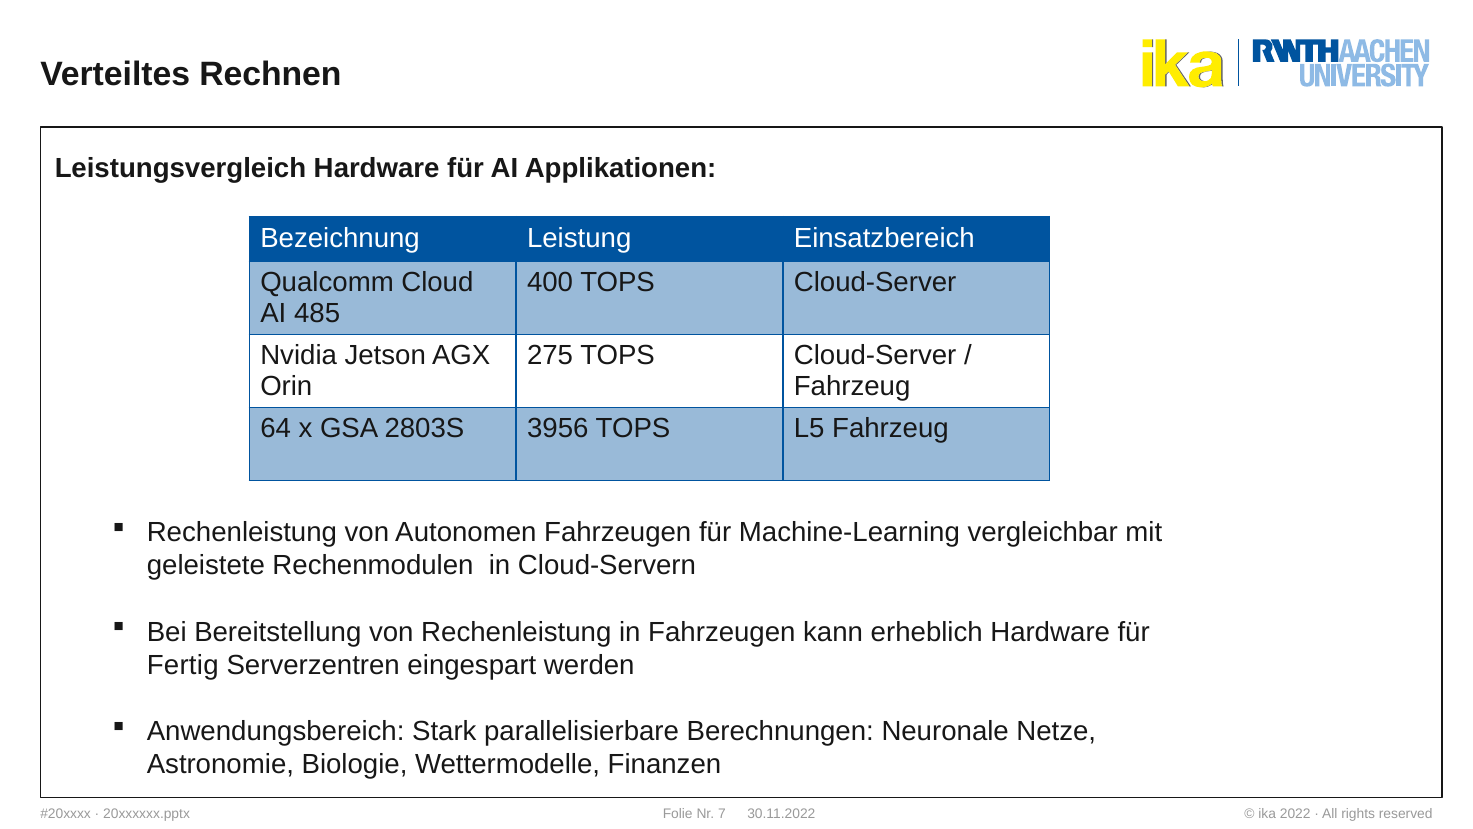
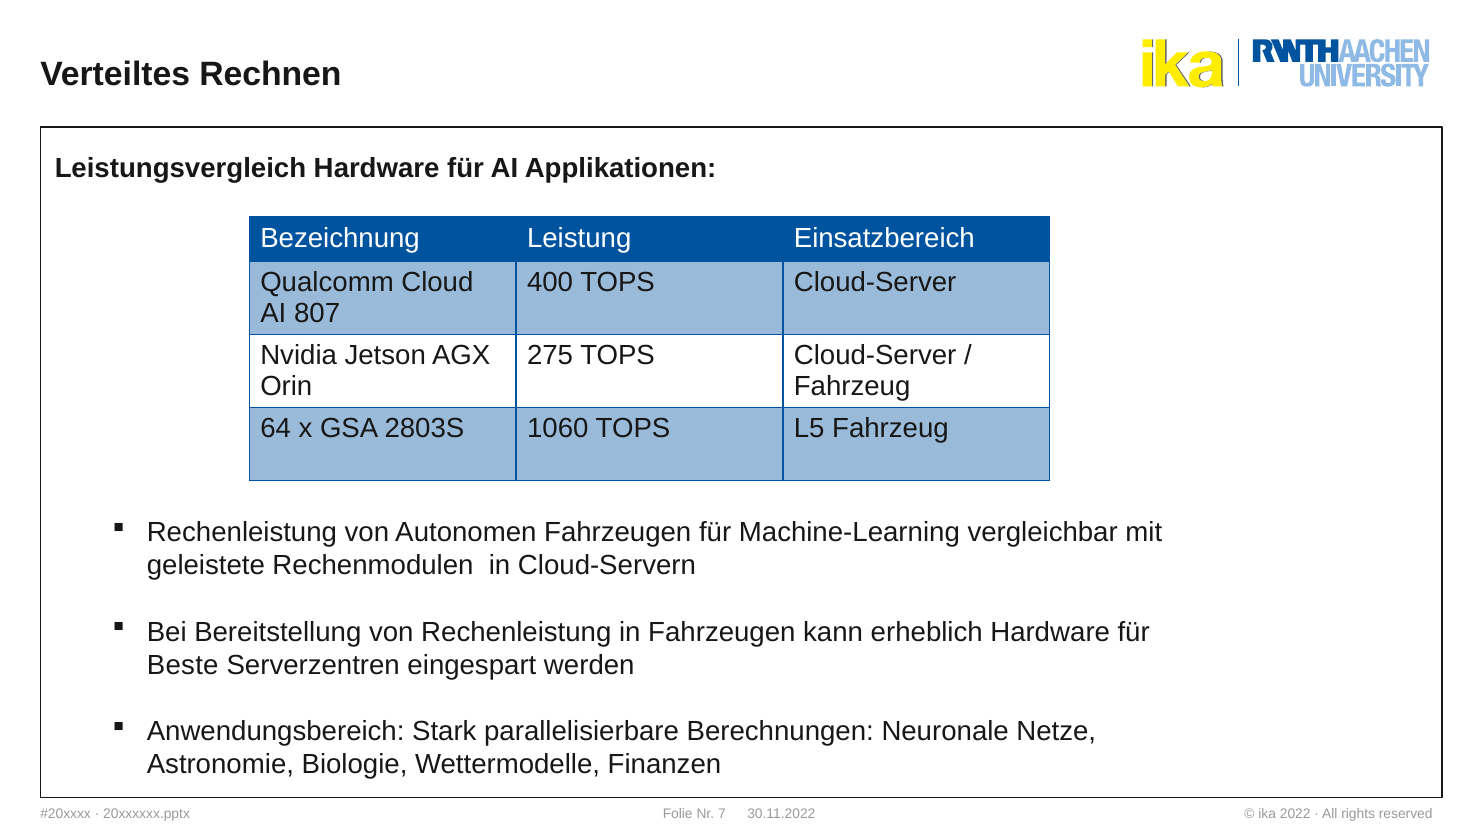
485: 485 -> 807 (317, 314)
3956: 3956 -> 1060 (558, 428)
Fertig: Fertig -> Beste (183, 665)
